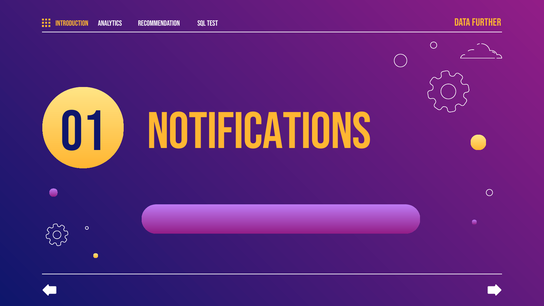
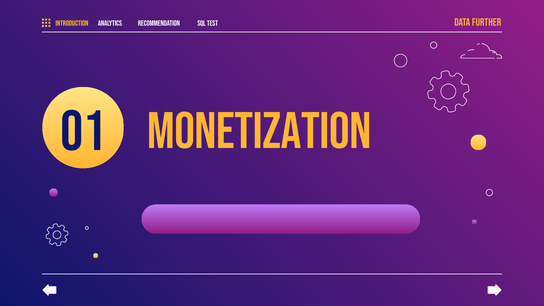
Notifications: Notifications -> Monetization (259, 131)
